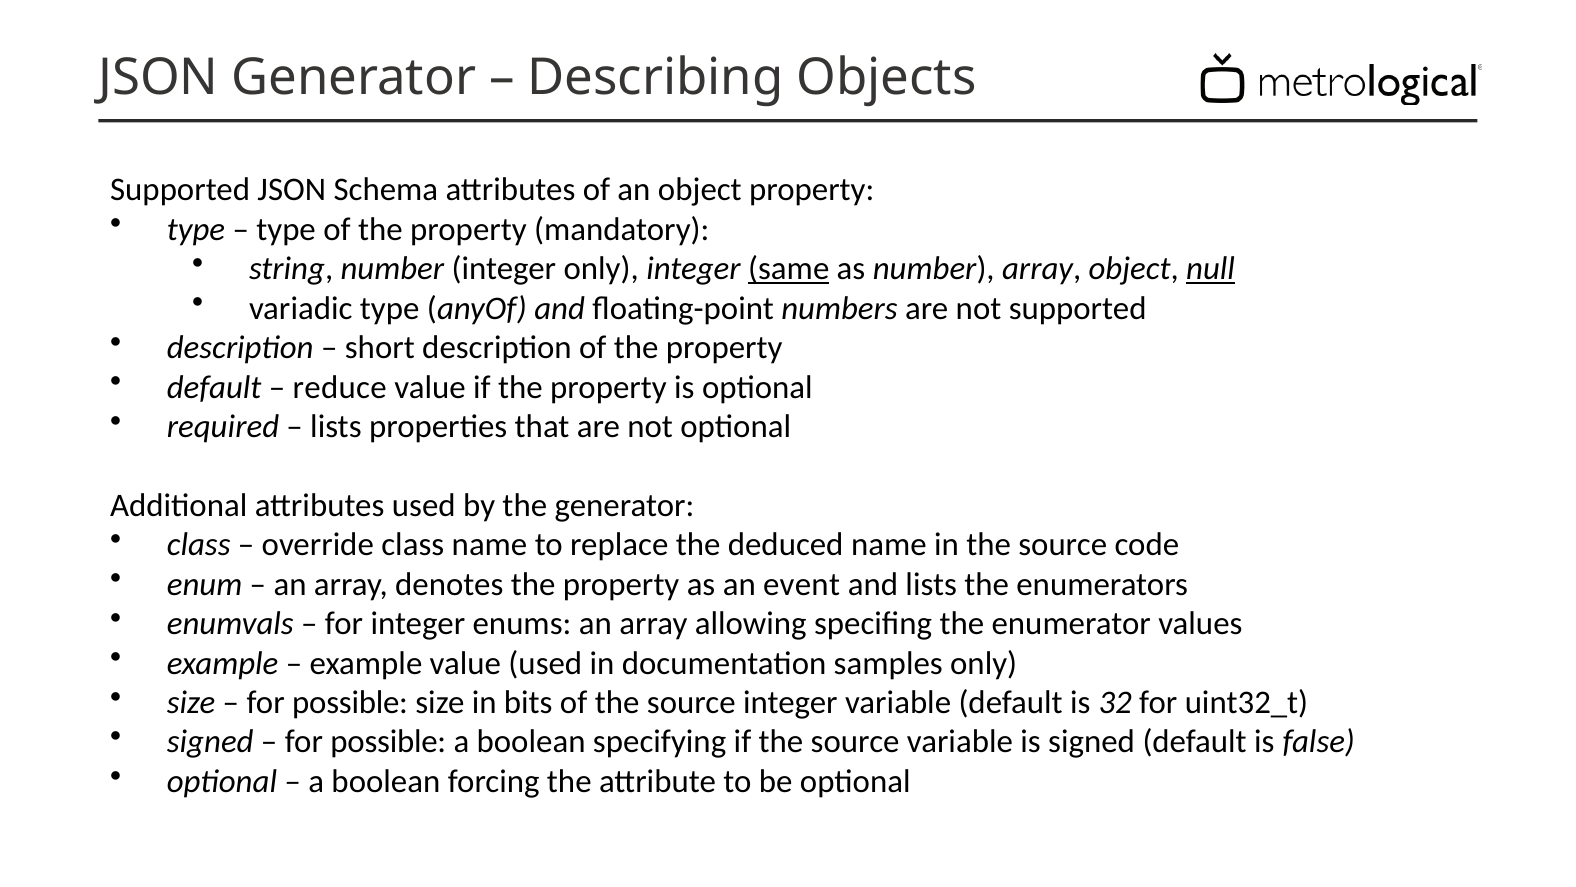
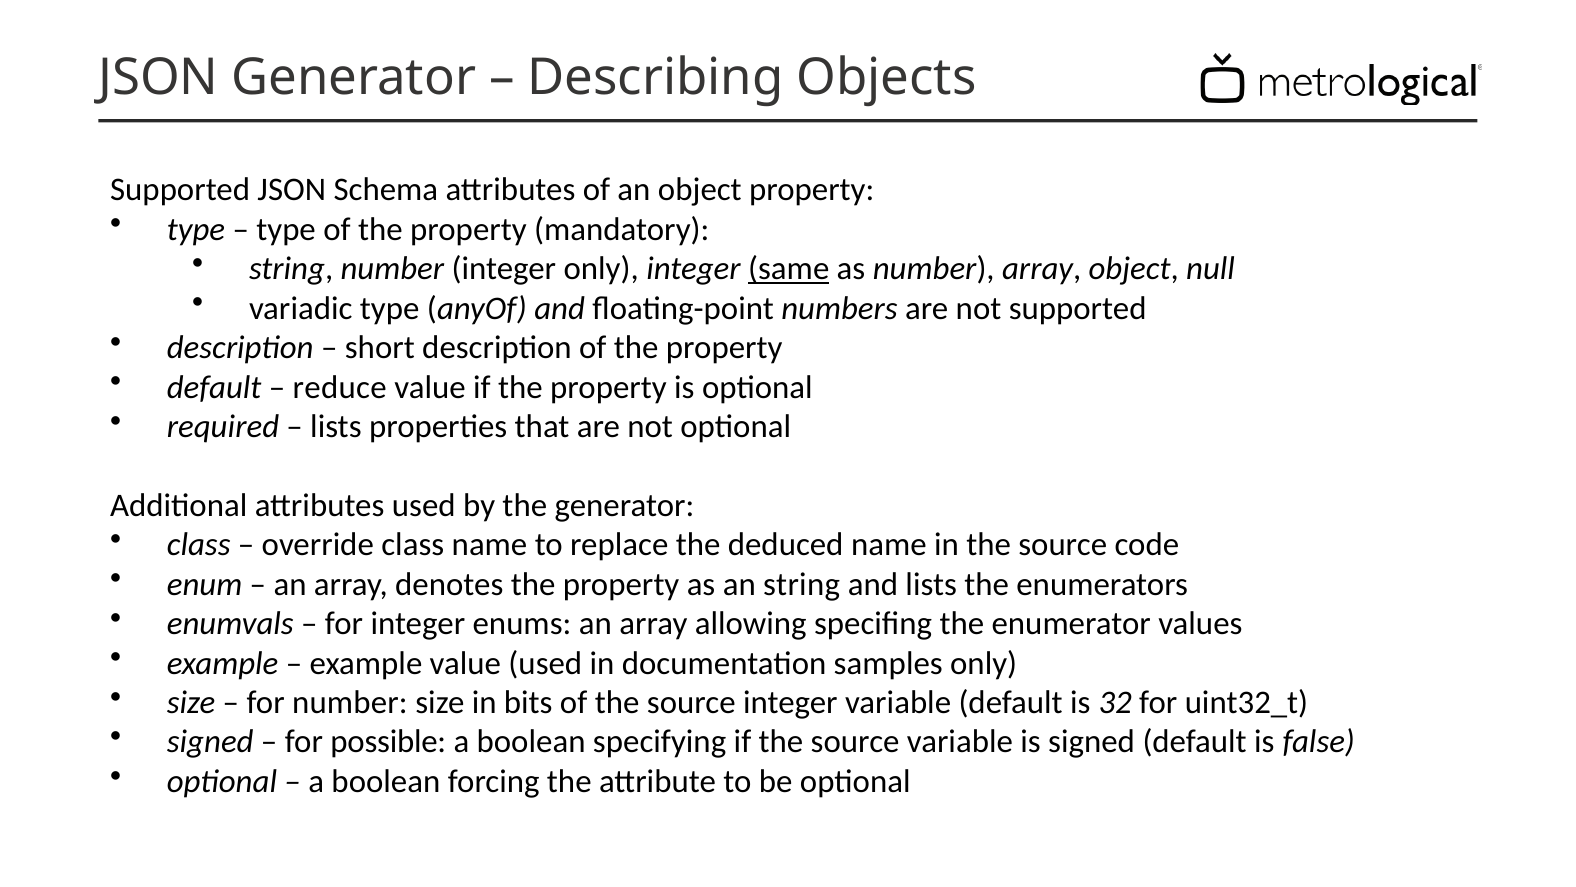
null underline: present -> none (1211, 269)
an event: event -> string (802, 584)
possible: possible -> number (350, 702)
